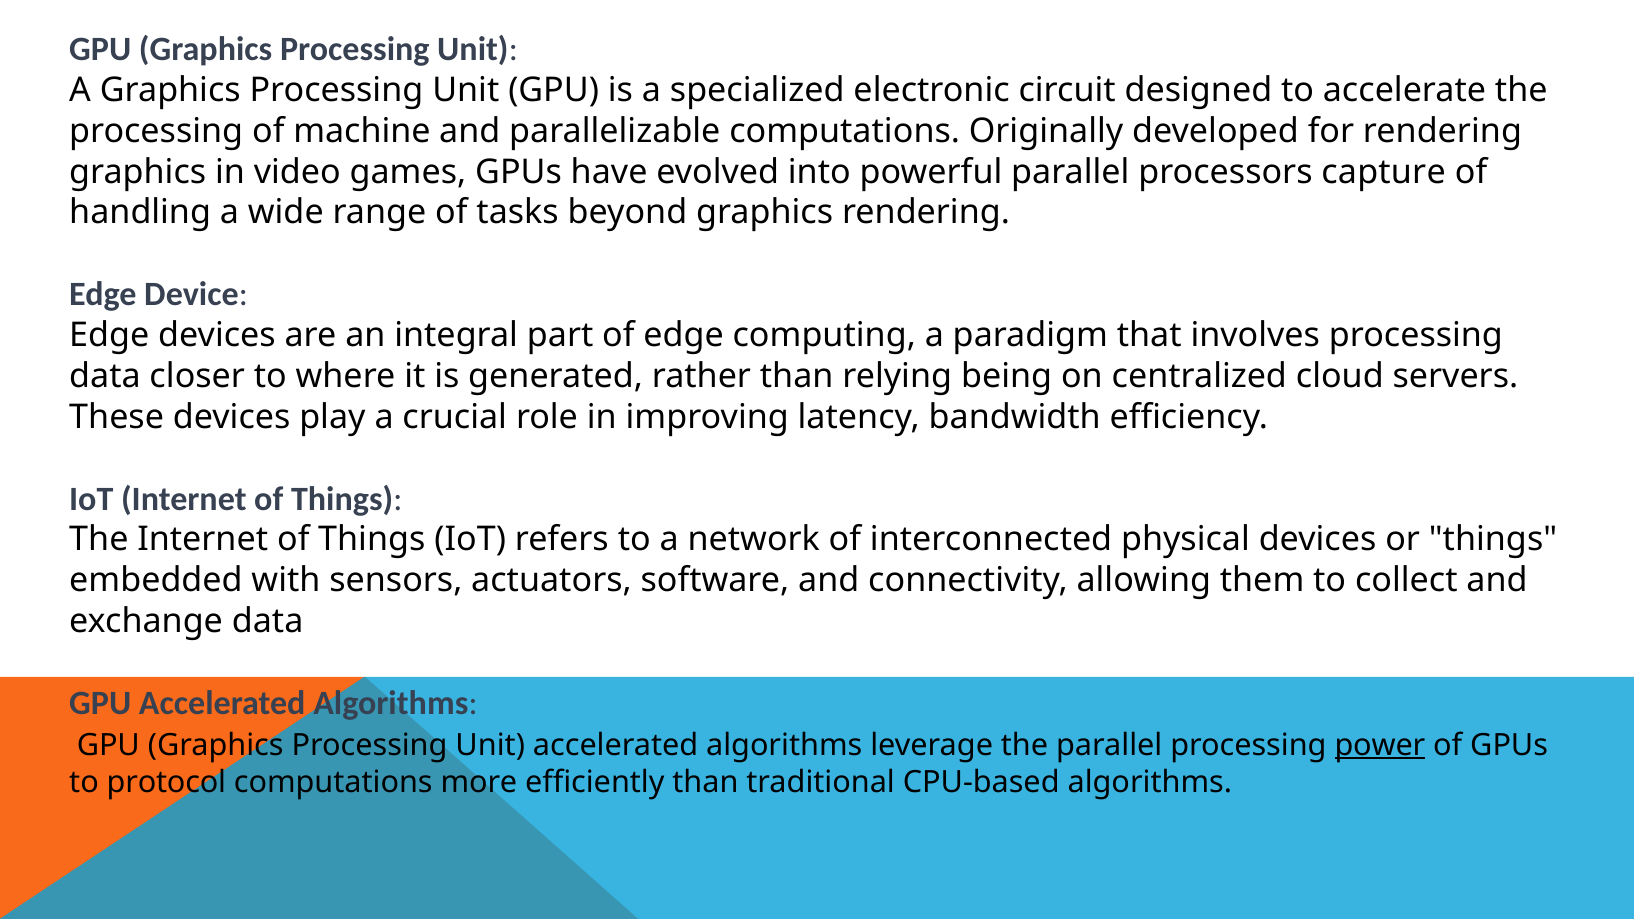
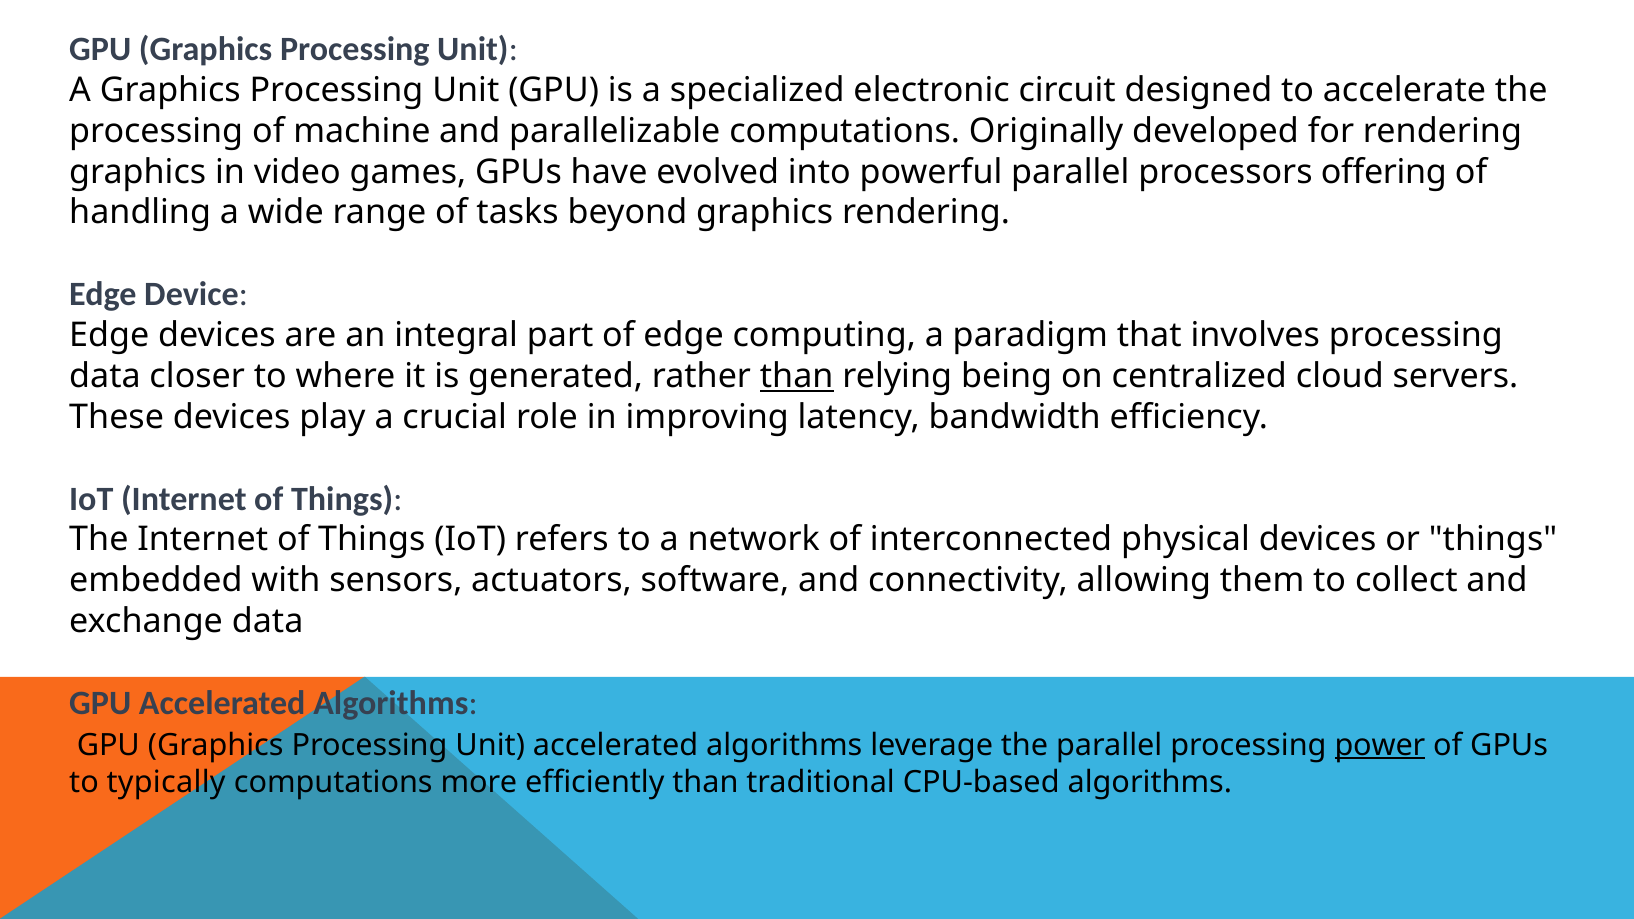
capture: capture -> offering (1384, 172)
than underline: none -> present (797, 376)
protocol: protocol -> typically (166, 783)
